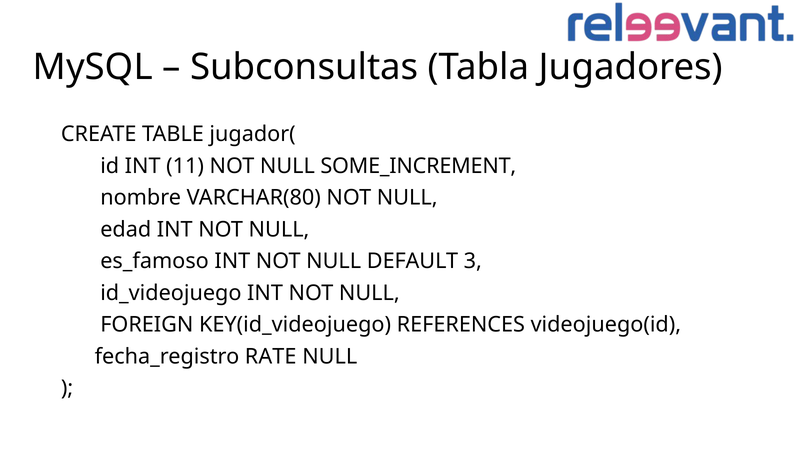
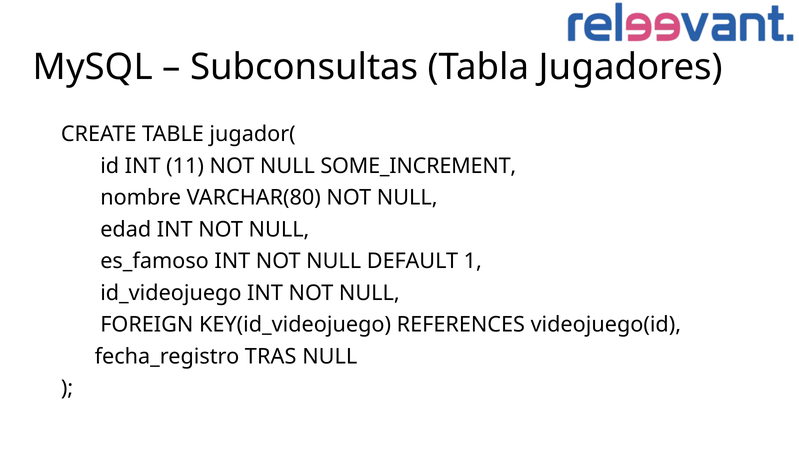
3: 3 -> 1 (473, 261)
RATE: RATE -> TRAS (271, 356)
